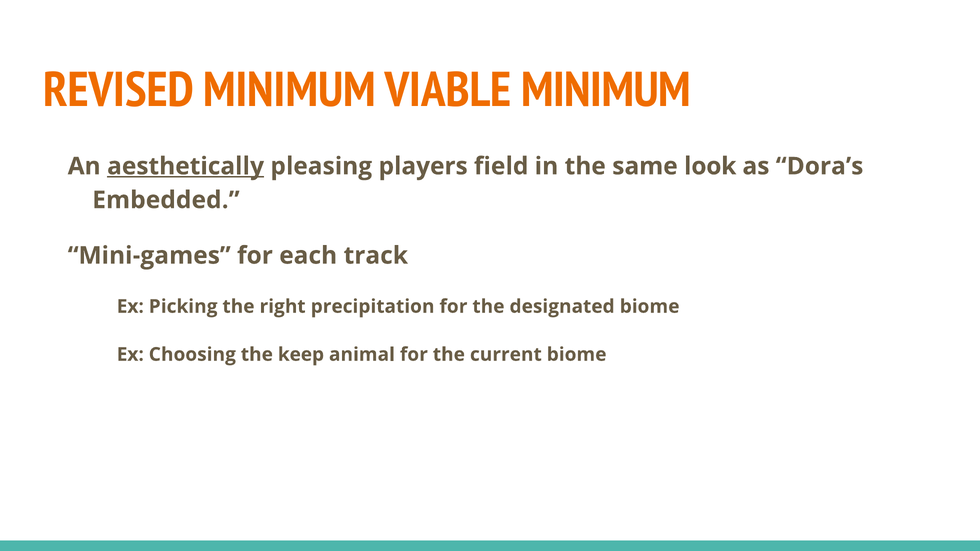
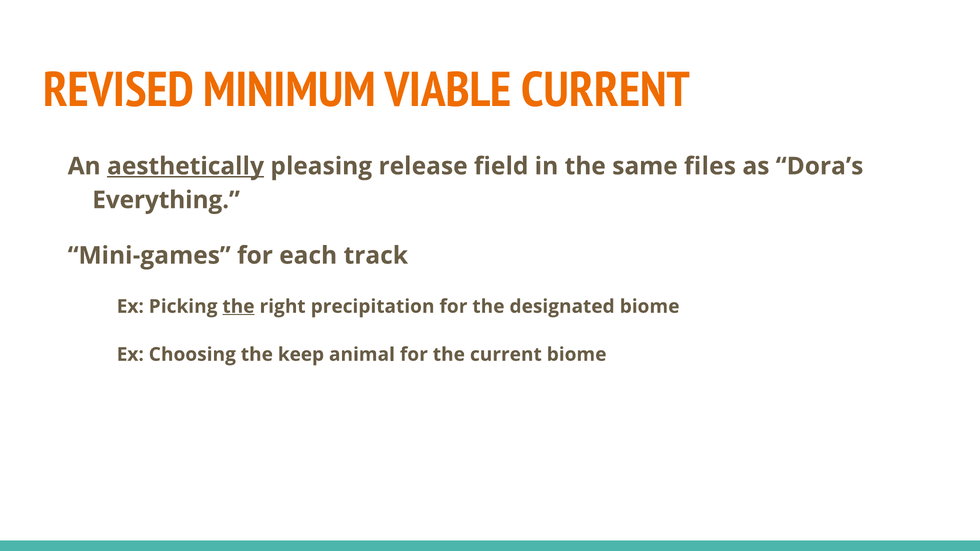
VIABLE MINIMUM: MINIMUM -> CURRENT (606, 90)
players: players -> release (423, 166)
look: look -> files (710, 166)
Embedded: Embedded -> Everything (166, 200)
the underline: none -> present (238, 307)
